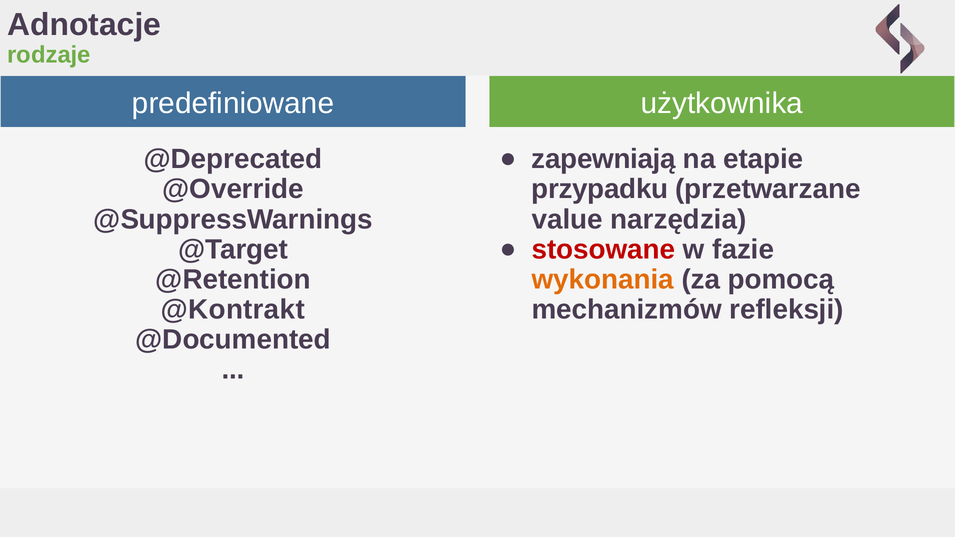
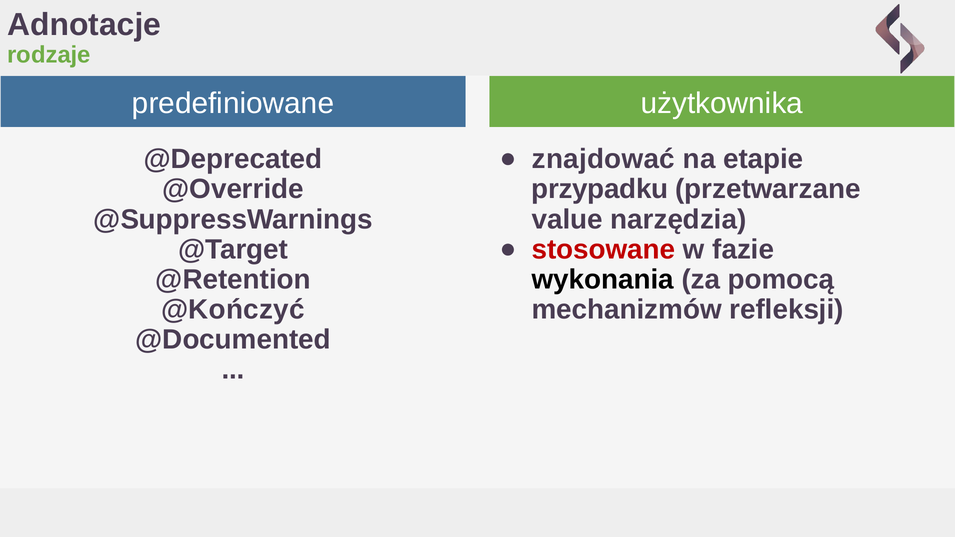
zapewniają: zapewniają -> znajdować (603, 159)
wykonania colour: orange -> black (603, 280)
@Kontrakt: @Kontrakt -> @Kończyć (233, 310)
